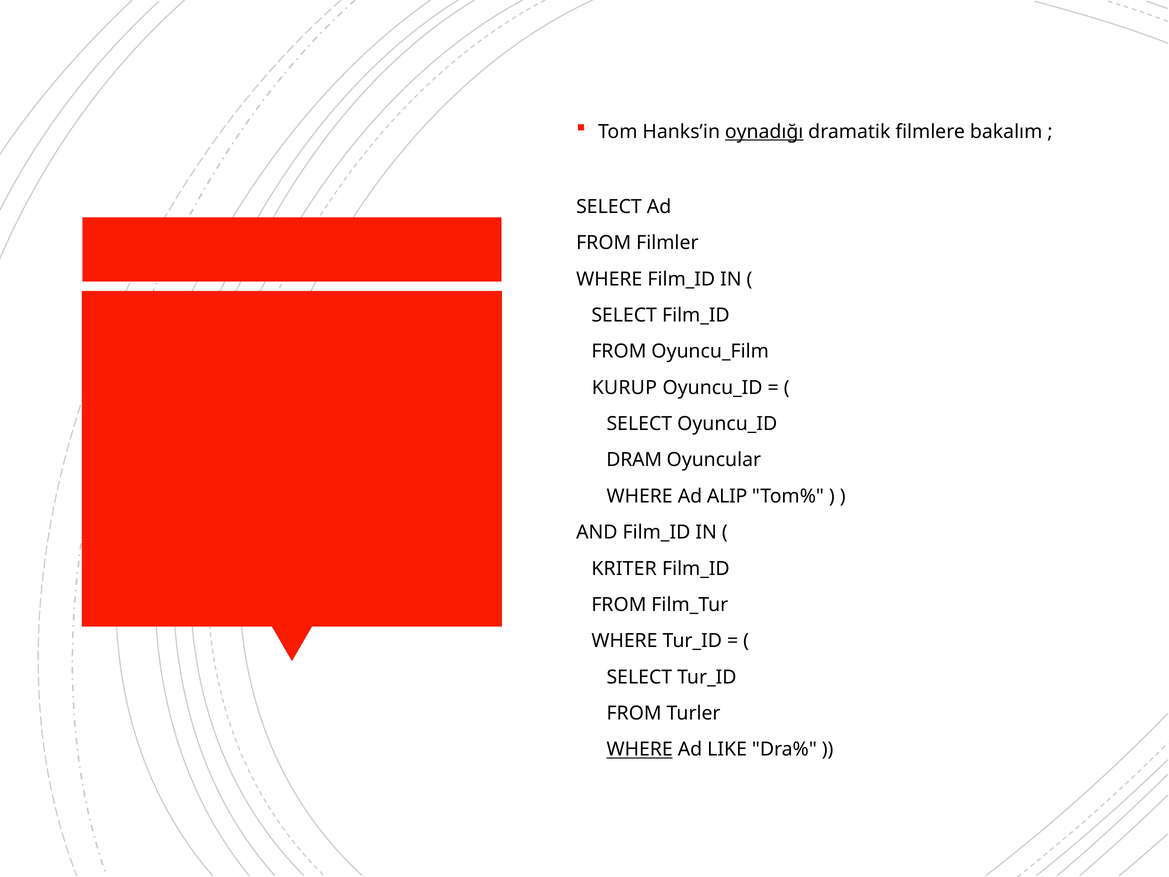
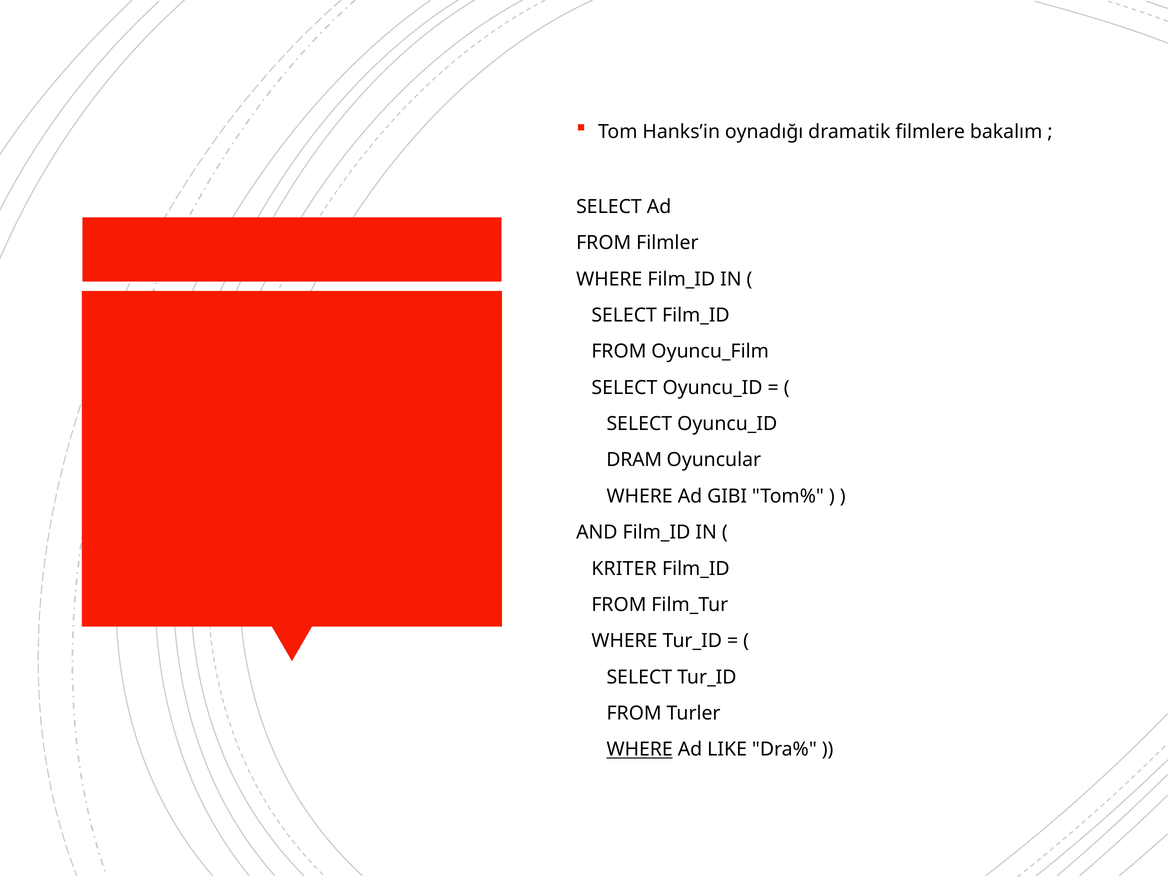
oynadığı underline: present -> none (764, 132)
KURUP: KURUP -> SELECT (624, 388)
ALIP: ALIP -> GIBI (727, 496)
